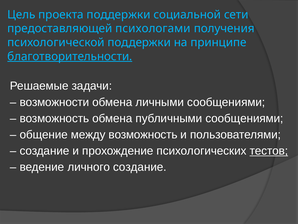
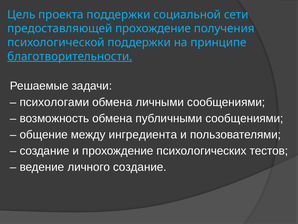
предоставляющей психологами: психологами -> прохождение (153, 28)
возможности: возможности -> психологами (54, 102)
между возможность: возможность -> ингредиента (143, 134)
тестов underline: present -> none (269, 151)
